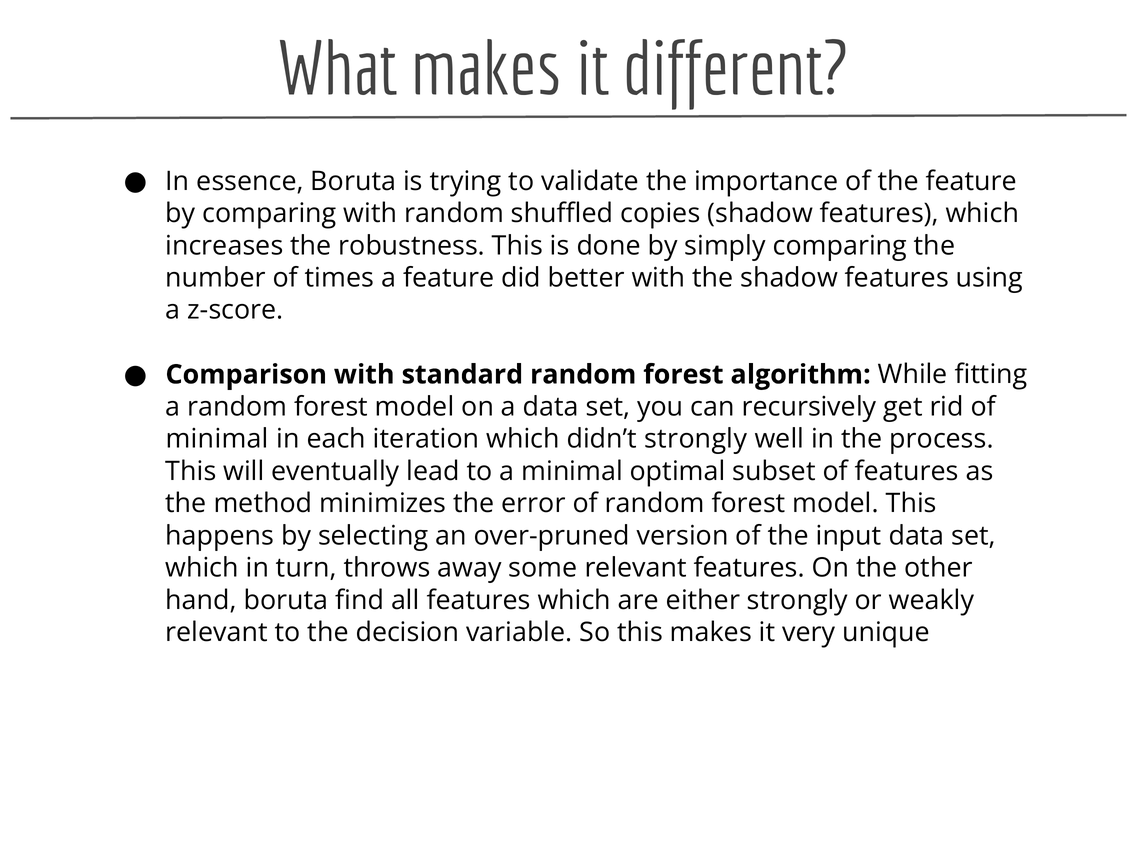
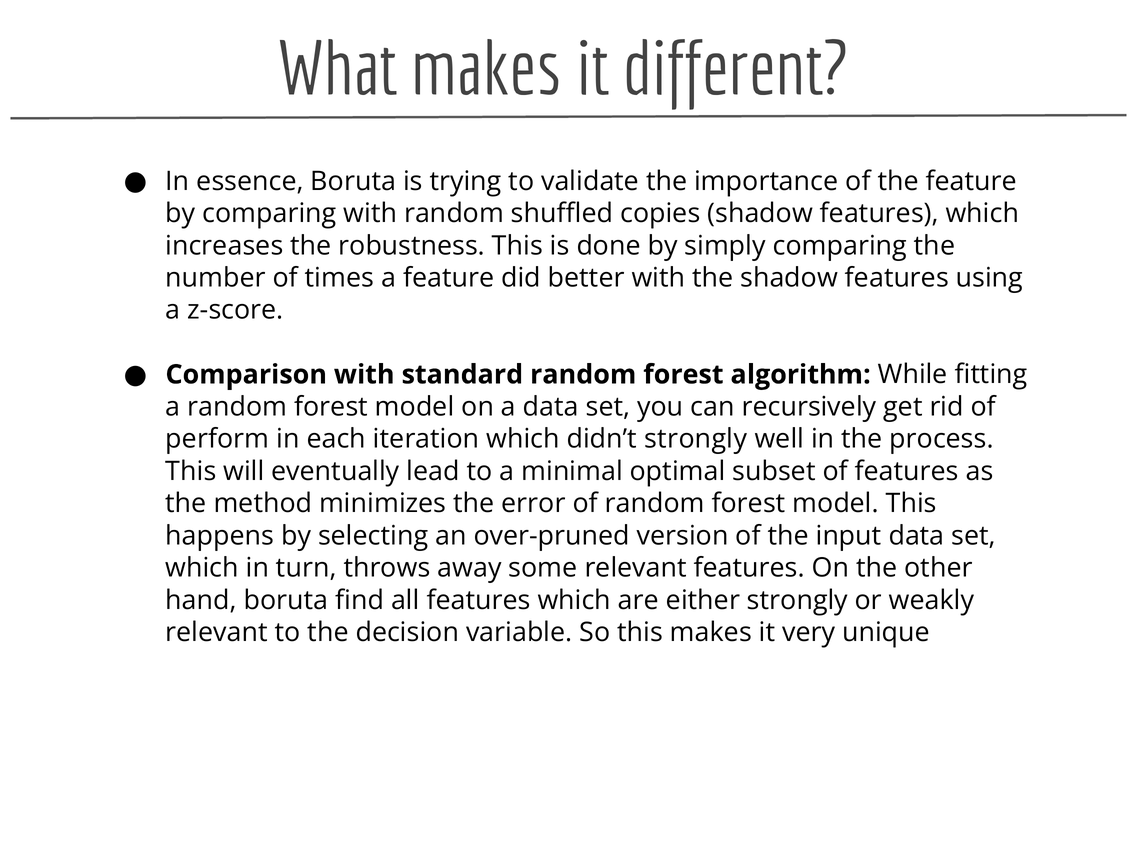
minimal: minimal -> perform (217, 439)
